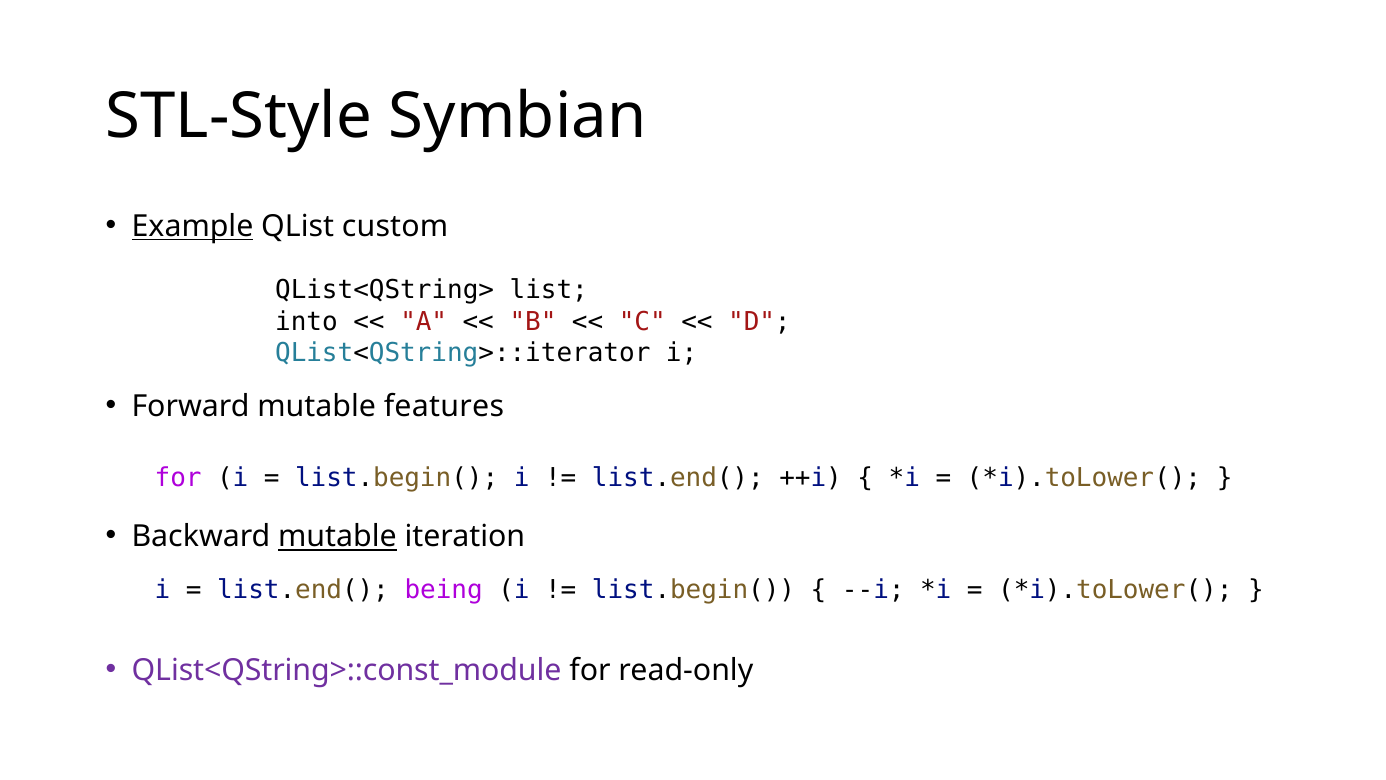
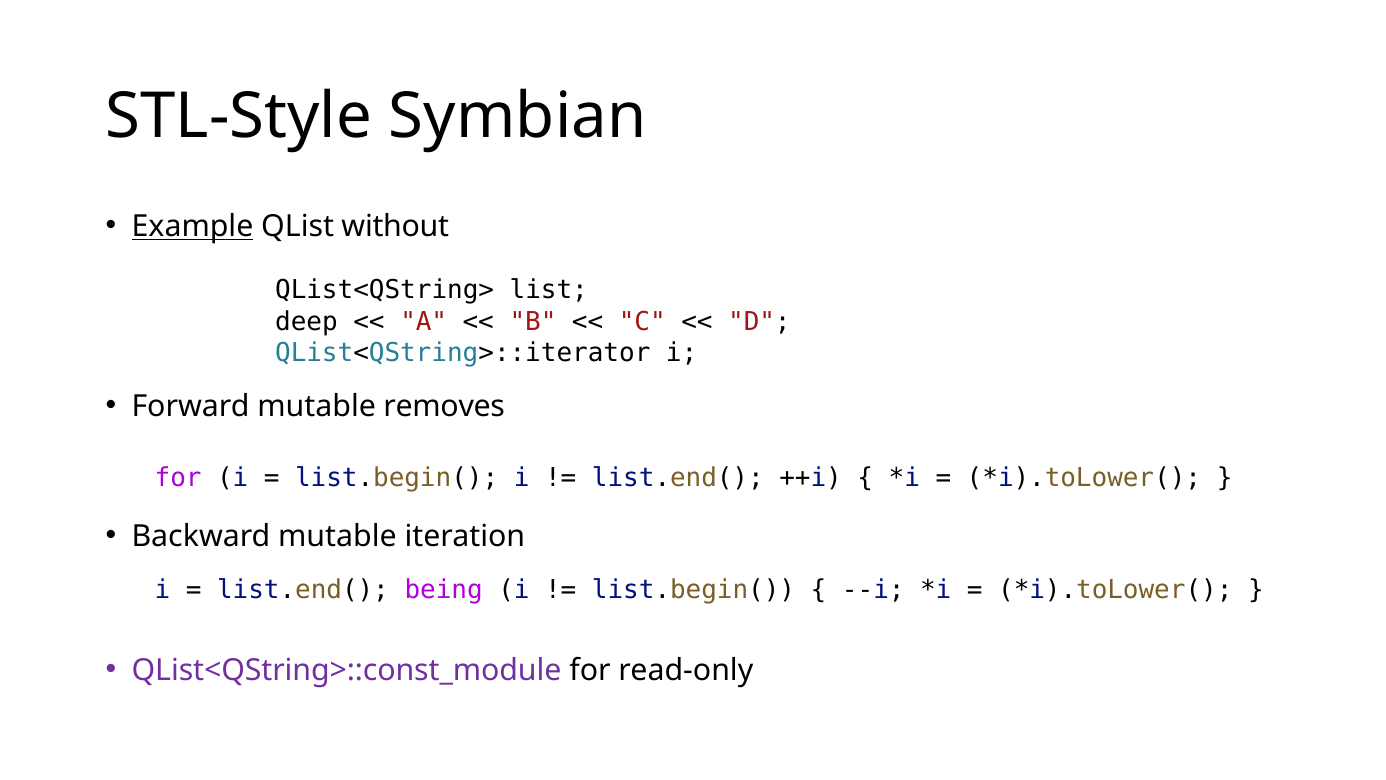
custom: custom -> without (395, 226)
into: into -> deep (306, 321)
features: features -> removes (444, 406)
mutable underline: present -> none (337, 536)
